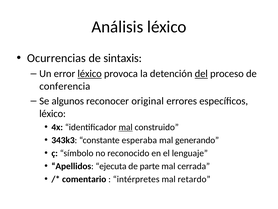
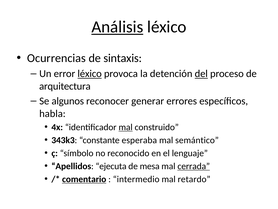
Análisis underline: none -> present (117, 27)
conferencia: conferencia -> arquitectura (65, 86)
original: original -> generar (148, 101)
léxico: léxico -> habla (52, 113)
generando: generando -> semántico (197, 140)
parte: parte -> mesa (150, 166)
cerrada underline: none -> present (194, 166)
comentario underline: none -> present (84, 179)
intérpretes: intérpretes -> intermedio (136, 179)
